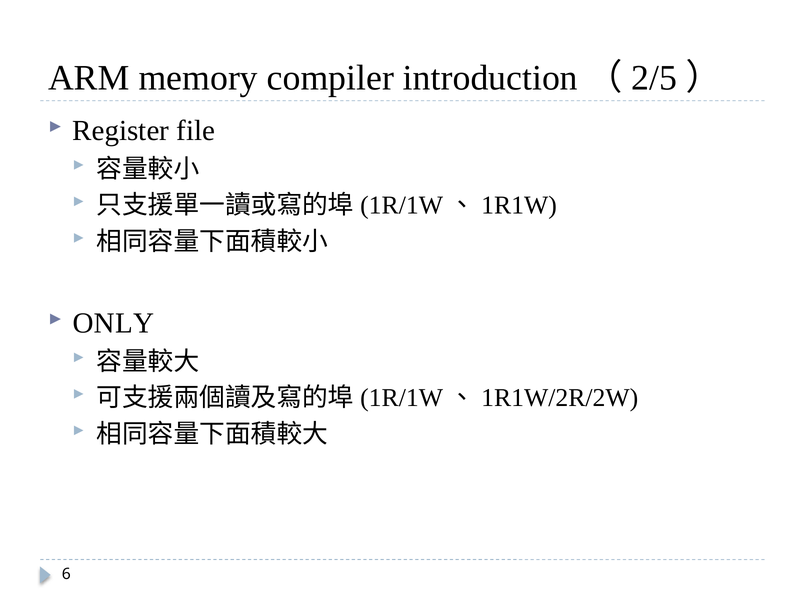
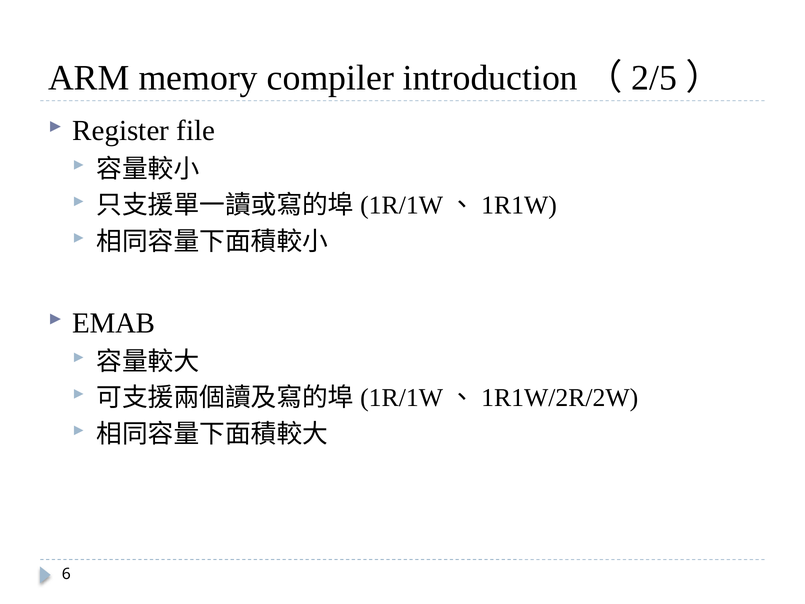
ONLY: ONLY -> EMAB (114, 323)
